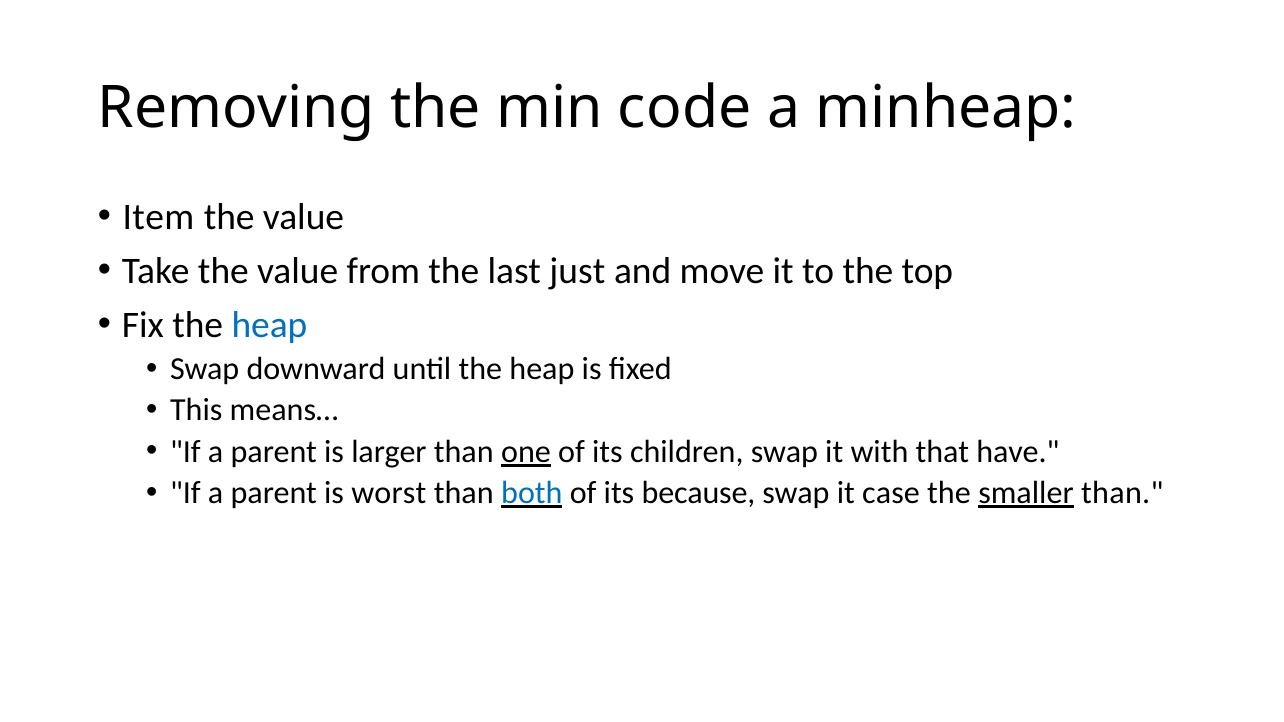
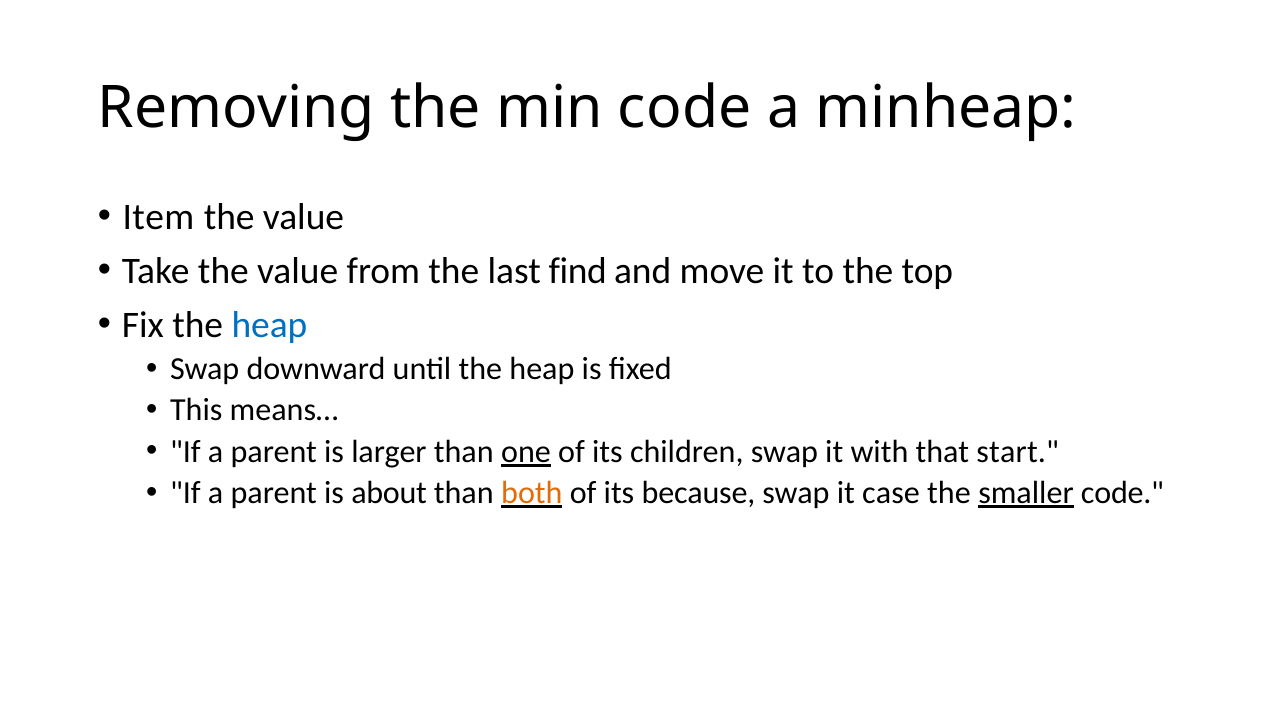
just: just -> find (578, 271)
have: have -> start (1018, 452)
worst: worst -> about (389, 493)
both colour: blue -> orange (532, 493)
smaller than: than -> code (1123, 493)
